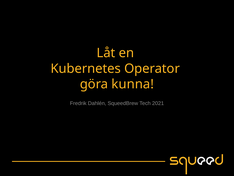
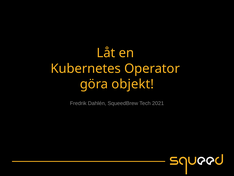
kunna: kunna -> objekt (133, 84)
